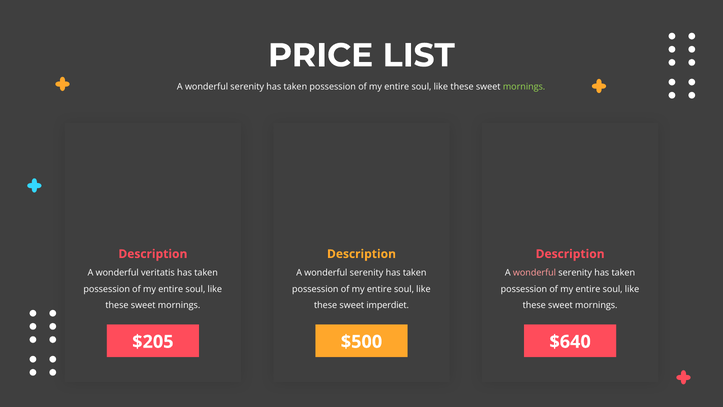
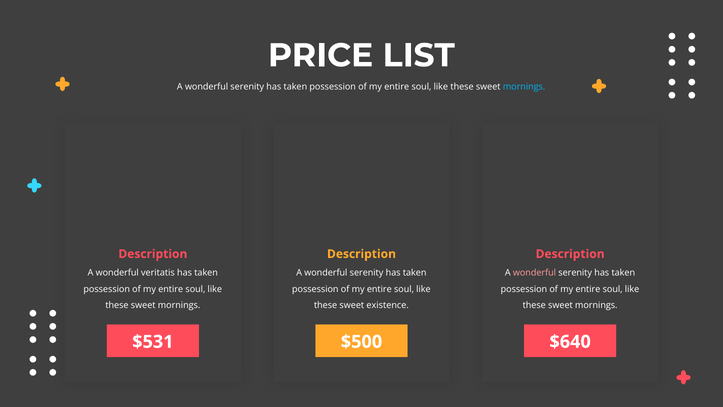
mornings colour: light green -> light blue (524, 87)
imperdiet: imperdiet -> existence (388, 305)
$205: $205 -> $531 (153, 342)
